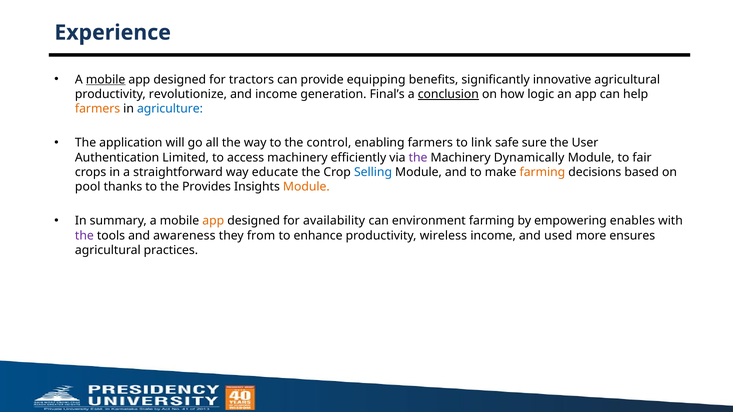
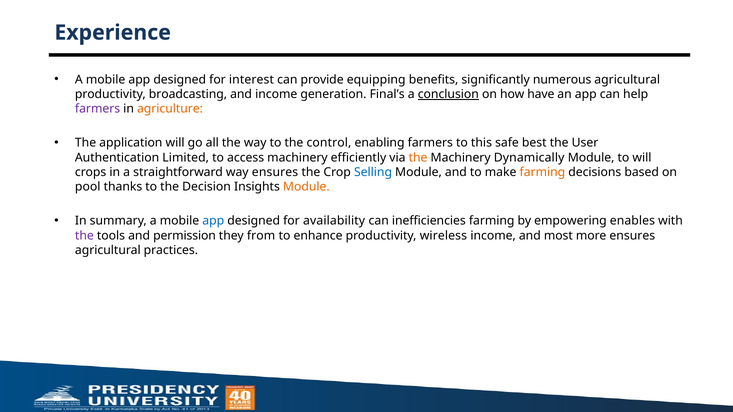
mobile underline: present -> none (106, 80)
tractors: tractors -> interest (251, 80)
innovative: innovative -> numerous (562, 80)
revolutionize: revolutionize -> broadcasting (188, 94)
logic: logic -> have (541, 94)
farmers colour: orange -> purple (98, 109)
agriculture colour: blue -> orange (170, 109)
link: link -> this (481, 143)
sure: sure -> best (534, 143)
the colour: purple -> orange (418, 158)
to fair: fair -> will (642, 158)
way educate: educate -> ensures (275, 172)
Provides: Provides -> Decision (207, 187)
app colour: orange -> blue (213, 221)
environment: environment -> inefficiencies (429, 221)
awareness: awareness -> permission (185, 236)
used: used -> most (558, 236)
